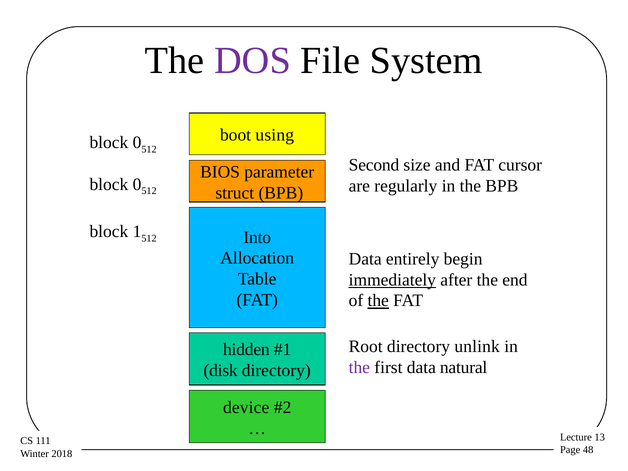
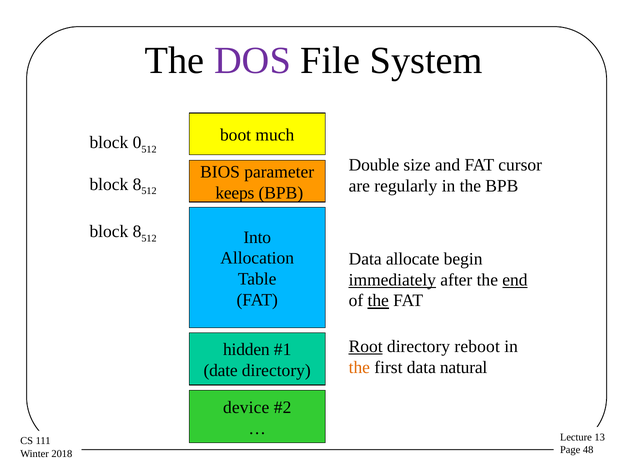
using: using -> much (275, 135)
Second: Second -> Double (374, 165)
0: 0 -> 8 (137, 184)
struct: struct -> keeps (235, 193)
1: 1 -> 8 (137, 231)
entirely: entirely -> allocate (413, 259)
end underline: none -> present (515, 280)
Root underline: none -> present (366, 346)
unlink: unlink -> reboot (477, 346)
the colour: purple -> orange (359, 367)
disk: disk -> date (221, 371)
